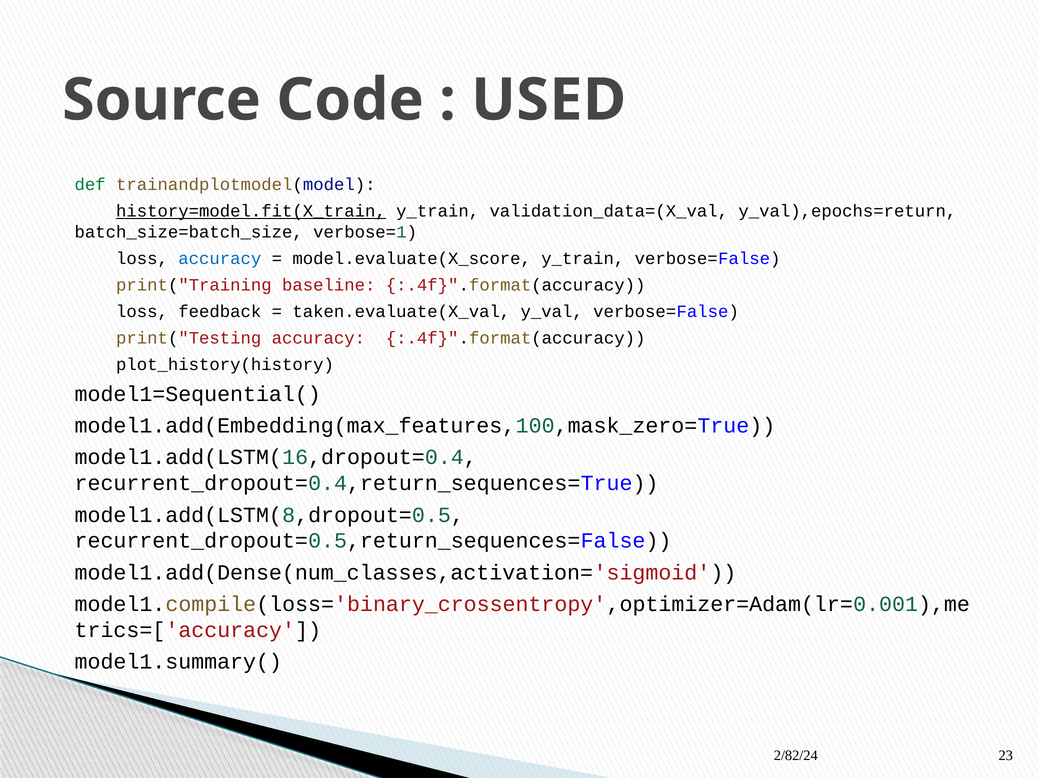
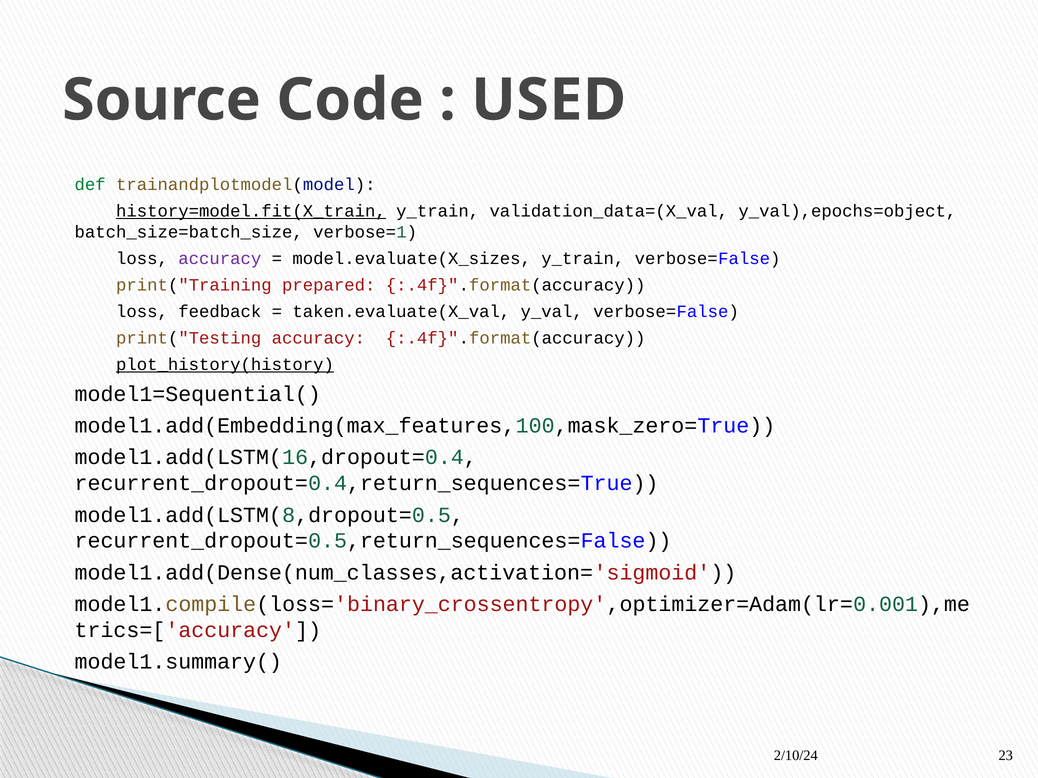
y_val),epochs=return: y_val),epochs=return -> y_val),epochs=object (847, 211)
accuracy colour: blue -> purple (220, 259)
model.evaluate(X_score: model.evaluate(X_score -> model.evaluate(X_sizes (412, 259)
baseline: baseline -> prepared (329, 285)
plot_history(history underline: none -> present (225, 365)
2/82/24: 2/82/24 -> 2/10/24 (796, 756)
